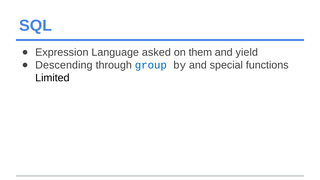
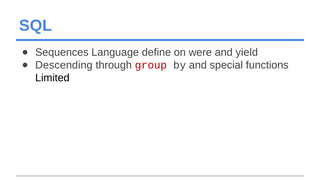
Expression: Expression -> Sequences (62, 52)
asked: asked -> define (156, 52)
them: them -> were (200, 52)
group colour: blue -> red (151, 65)
